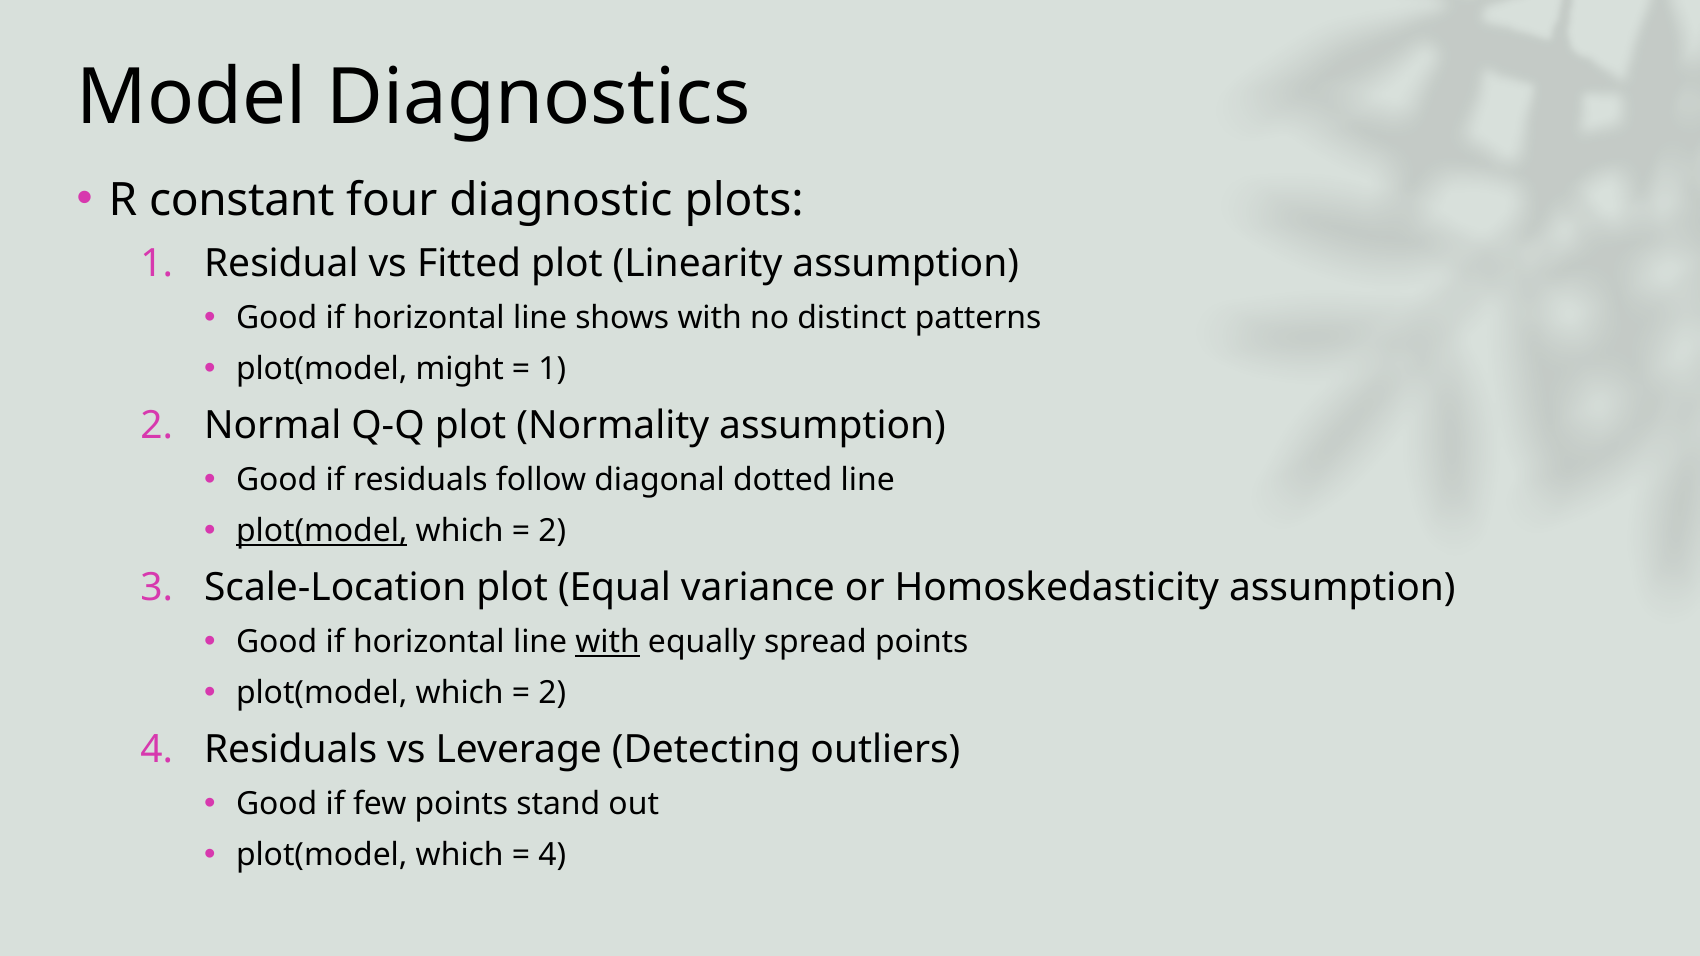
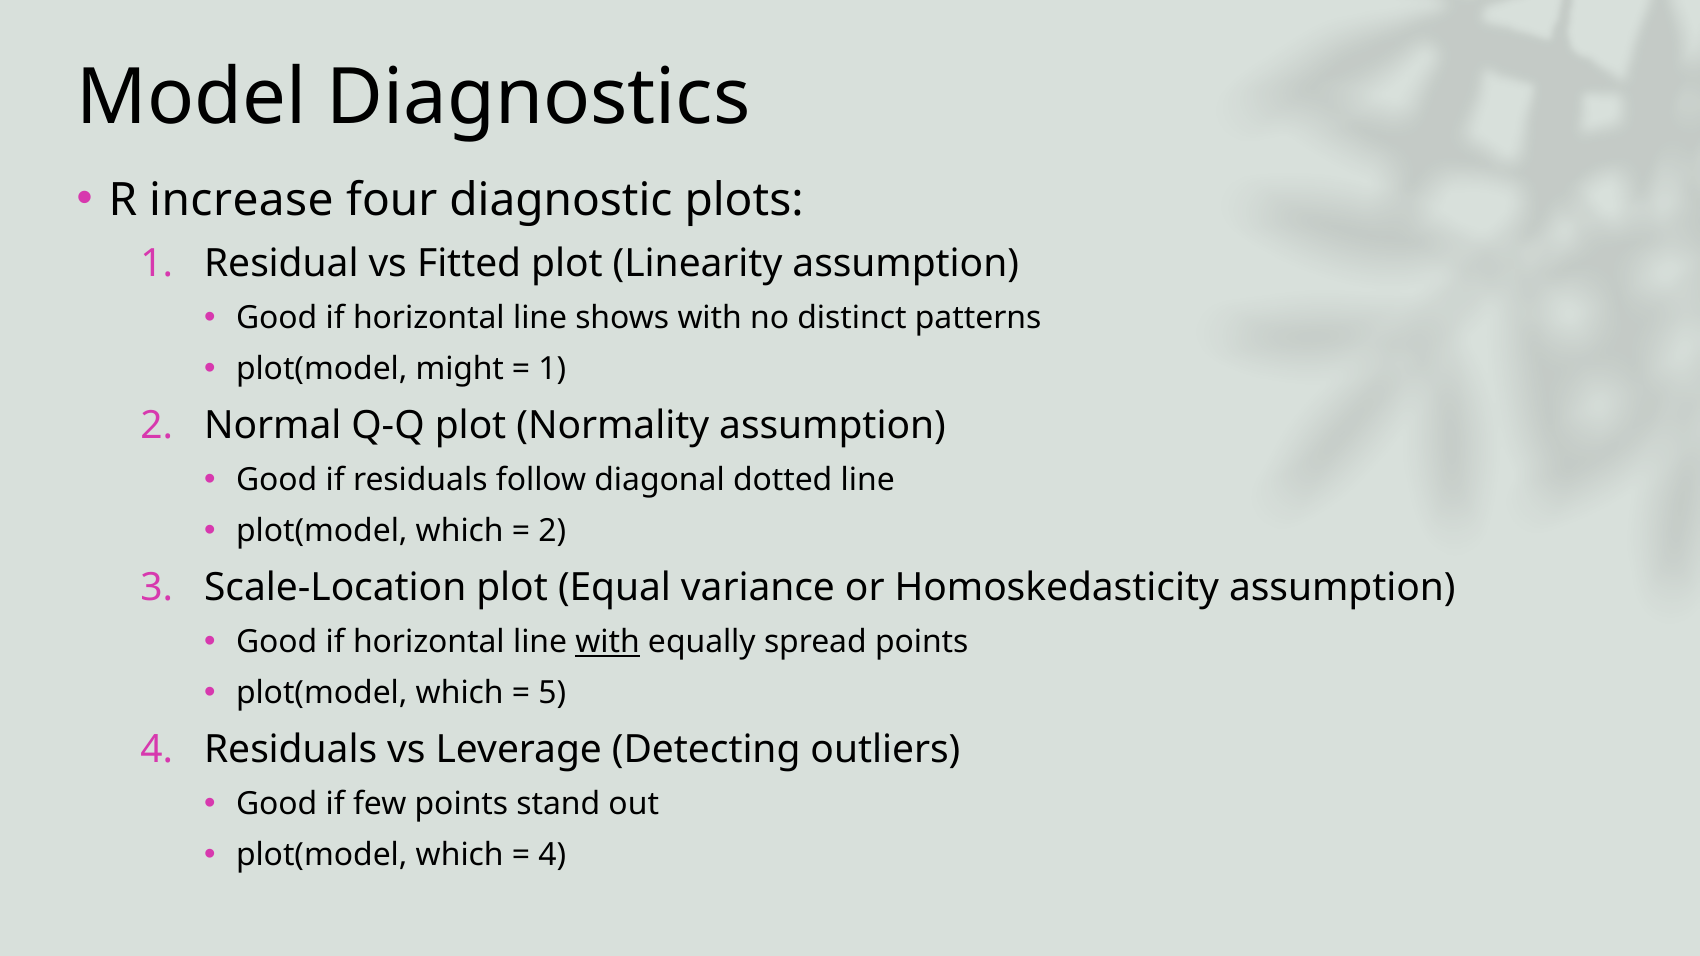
constant: constant -> increase (241, 200)
plot(model underline: present -> none (322, 531)
2: 2 -> 5 (552, 693)
